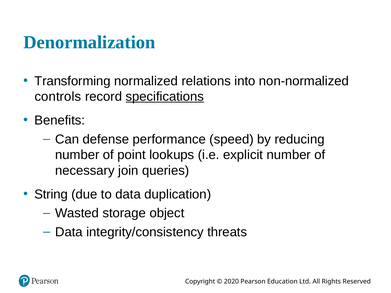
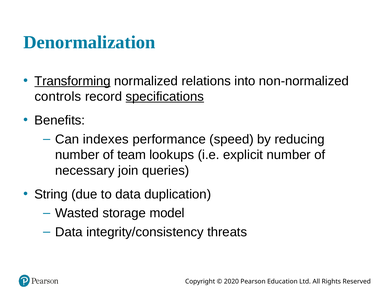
Transforming underline: none -> present (73, 81)
defense: defense -> indexes (106, 139)
point: point -> team (132, 155)
object: object -> model (167, 213)
